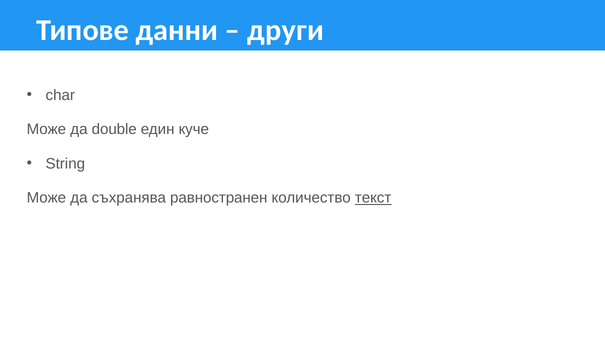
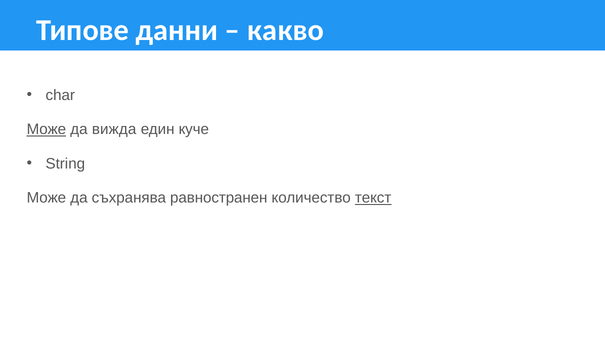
други: други -> какво (286, 30)
Може underline: none -> present (46, 129)
double: double -> вижда (114, 129)
